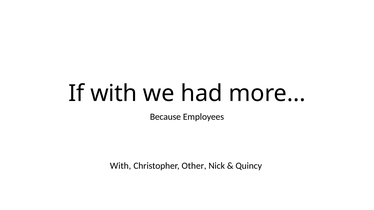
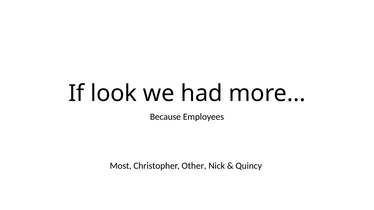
If with: with -> look (114, 93)
With: With -> Most (121, 166)
